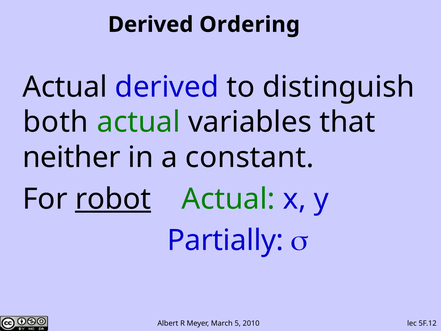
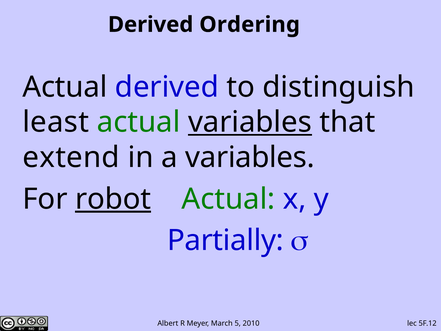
both: both -> least (56, 122)
variables underline: none -> present (250, 122)
neither: neither -> extend (71, 157)
a constant: constant -> variables (250, 157)
